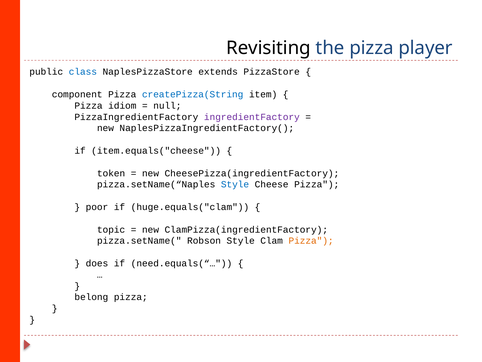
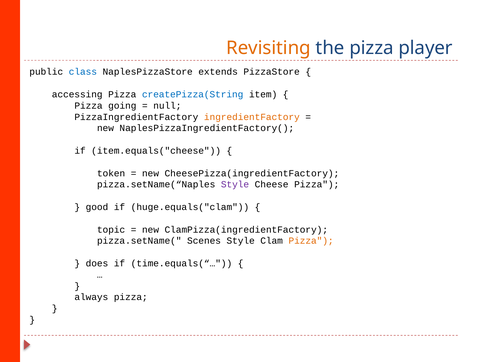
Revisiting colour: black -> orange (268, 48)
component: component -> accessing (77, 94)
idiom: idiom -> going (122, 105)
ingredientFactory colour: purple -> orange (252, 117)
Style colour: blue -> purple (235, 184)
poor: poor -> good (97, 207)
Robson: Robson -> Scenes (204, 241)
need.equals(“…: need.equals(“… -> time.equals(“… (181, 263)
belong: belong -> always (91, 297)
